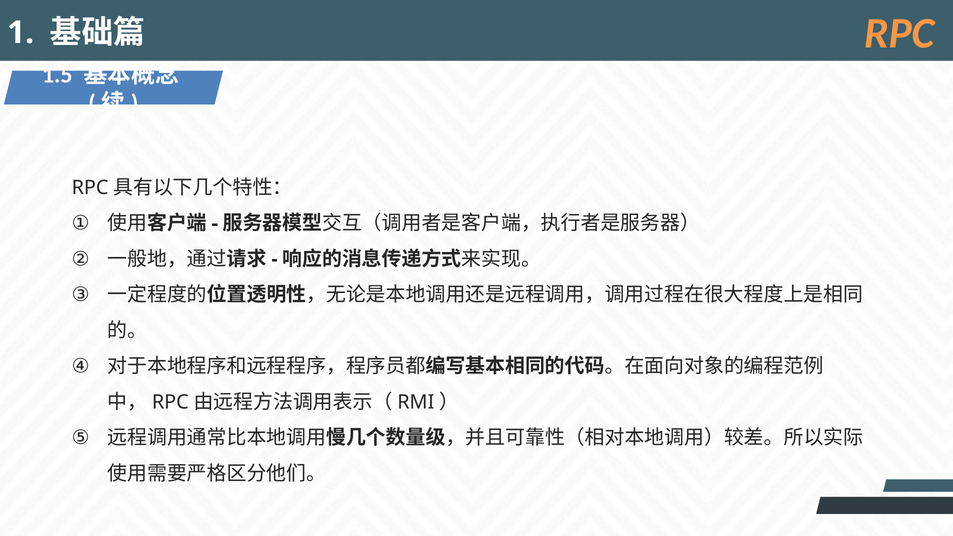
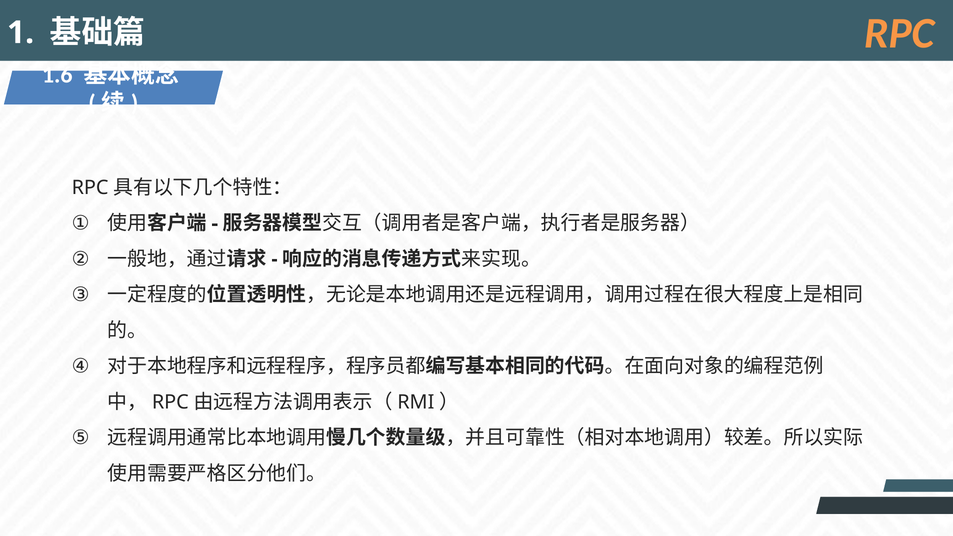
1.5: 1.5 -> 1.6 (57, 75)
